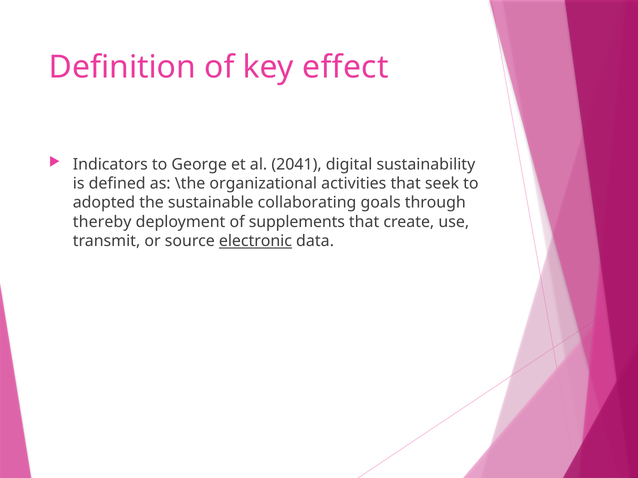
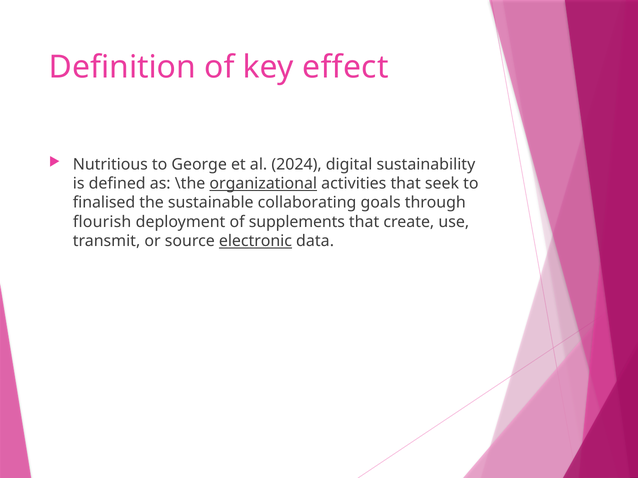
Indicators: Indicators -> Nutritious (110, 165)
2041: 2041 -> 2024 (297, 165)
organizational underline: none -> present (263, 184)
adopted: adopted -> finalised (104, 203)
thereby: thereby -> flourish (102, 222)
